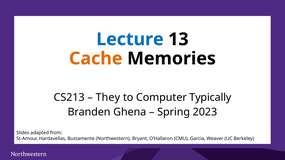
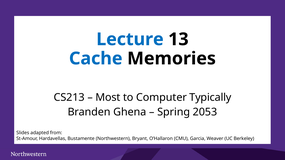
Cache colour: orange -> blue (96, 59)
They: They -> Most (108, 98)
2023: 2023 -> 2053 (205, 112)
